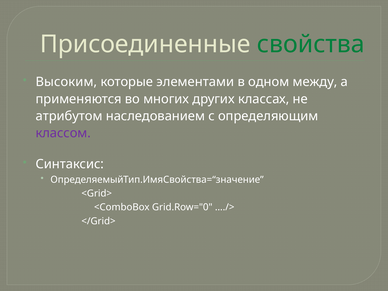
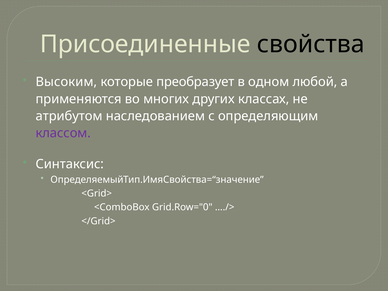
свойства colour: green -> black (311, 44)
элементами: элементами -> преобразует (195, 82)
между: между -> любой (315, 82)
